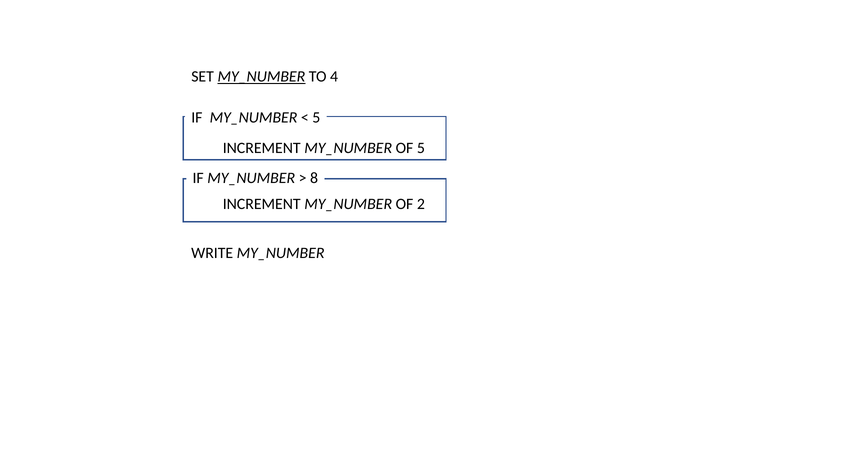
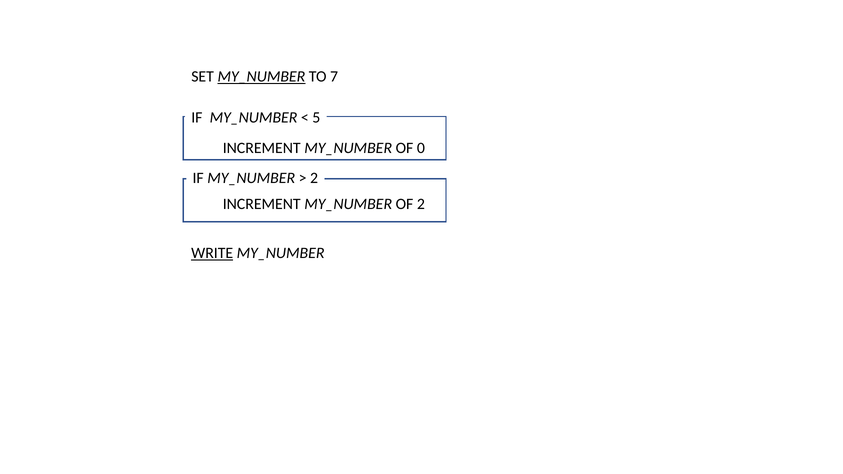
4: 4 -> 7 (334, 77)
OF 5: 5 -> 0 (421, 148)
8: 8 -> 2 (314, 178)
WRITE underline: none -> present (212, 253)
